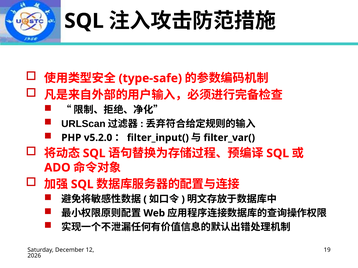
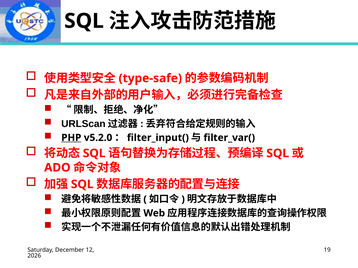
PHP underline: none -> present (71, 138)
